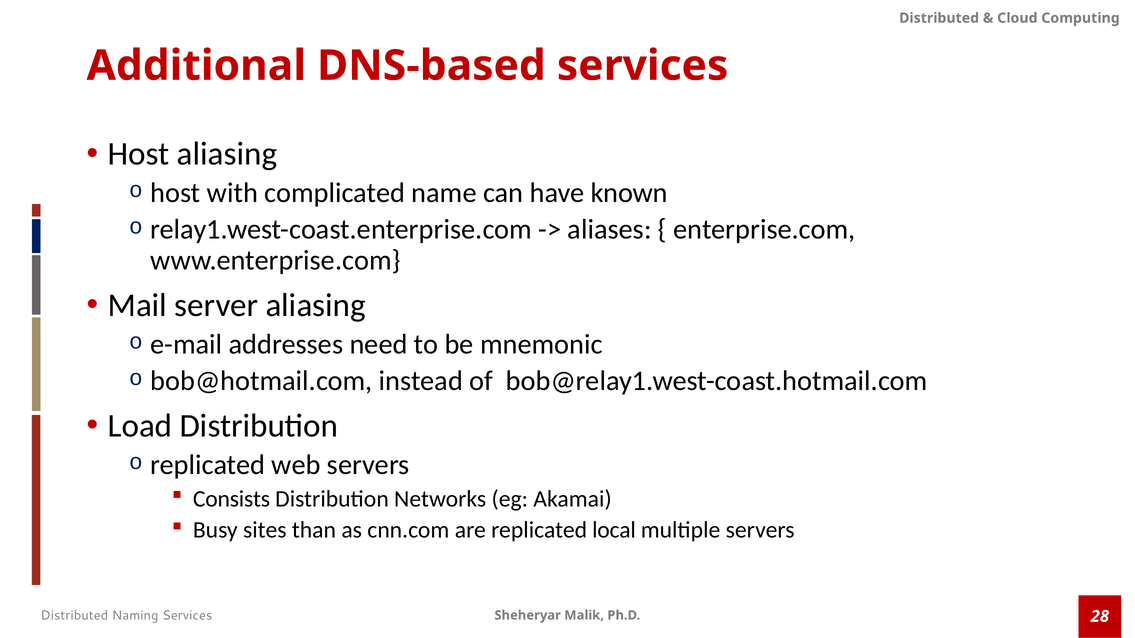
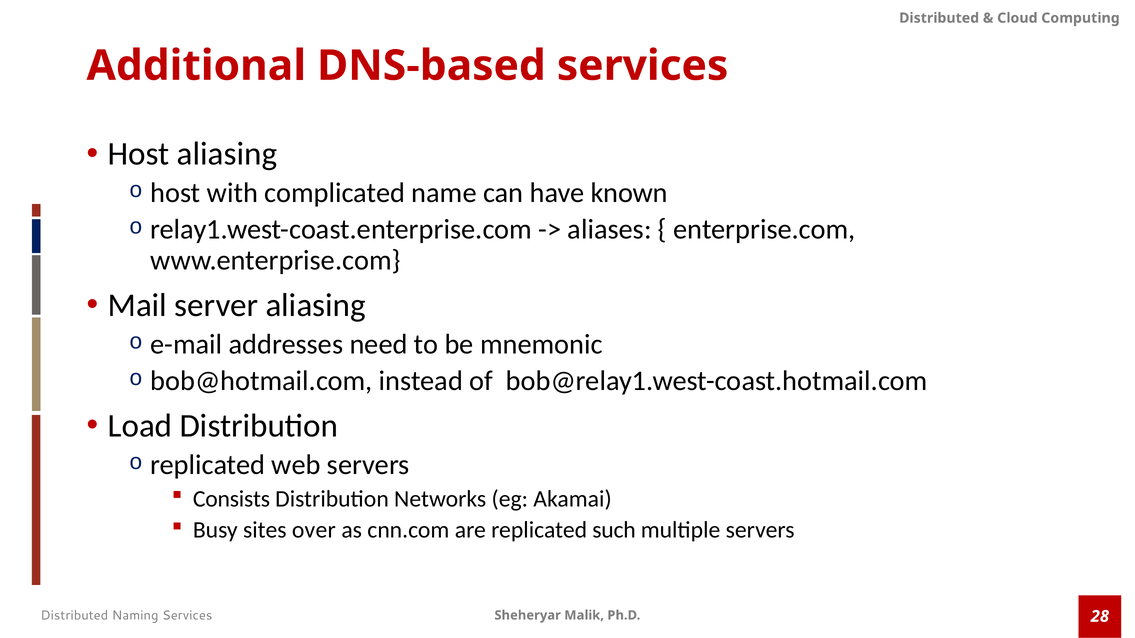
than: than -> over (314, 531)
local: local -> such (614, 531)
